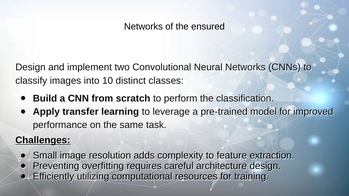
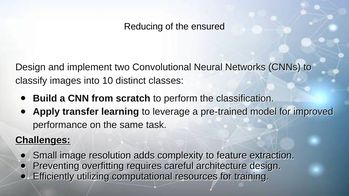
Networks: Networks -> Reducing (143, 27)
